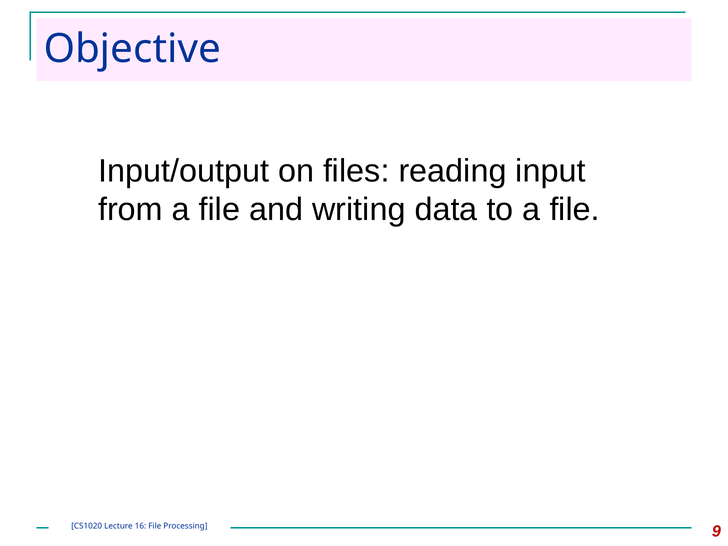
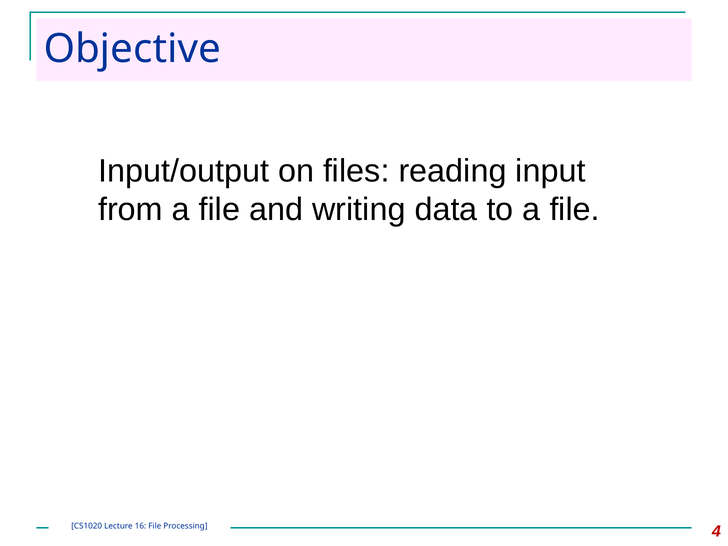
9: 9 -> 4 (716, 531)
